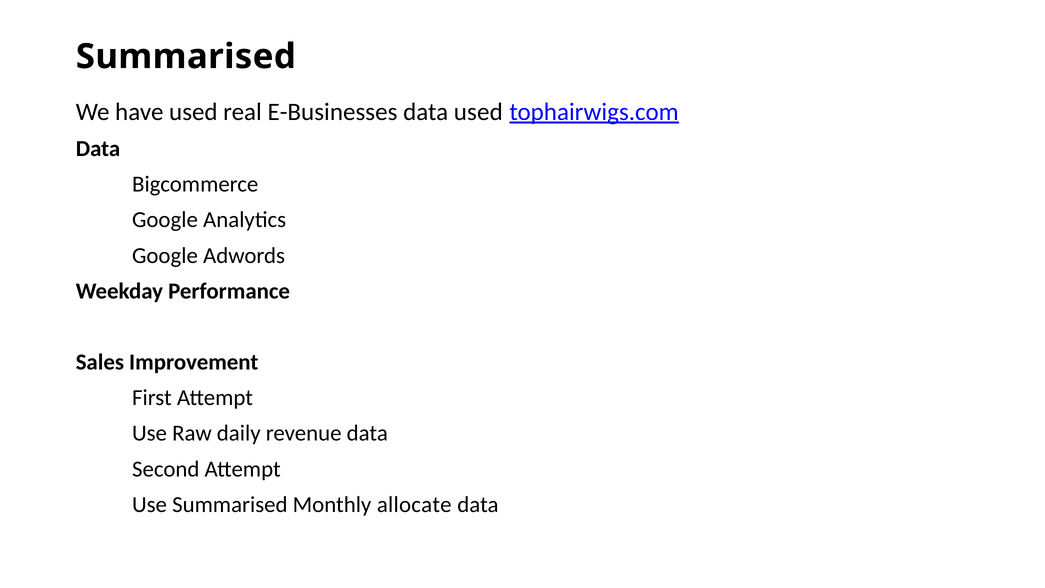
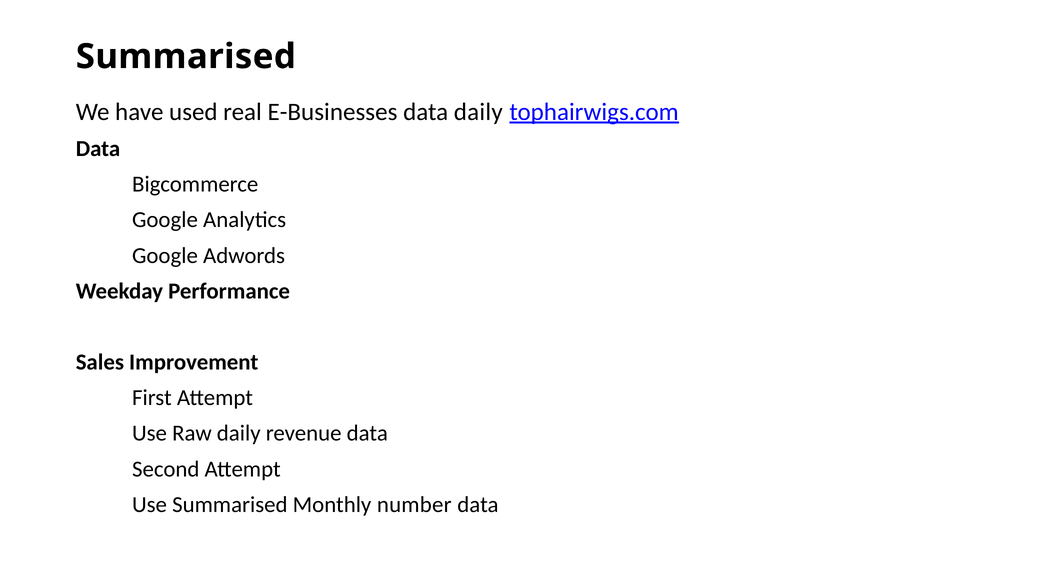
data used: used -> daily (478, 112)
allocate: allocate -> number (414, 504)
